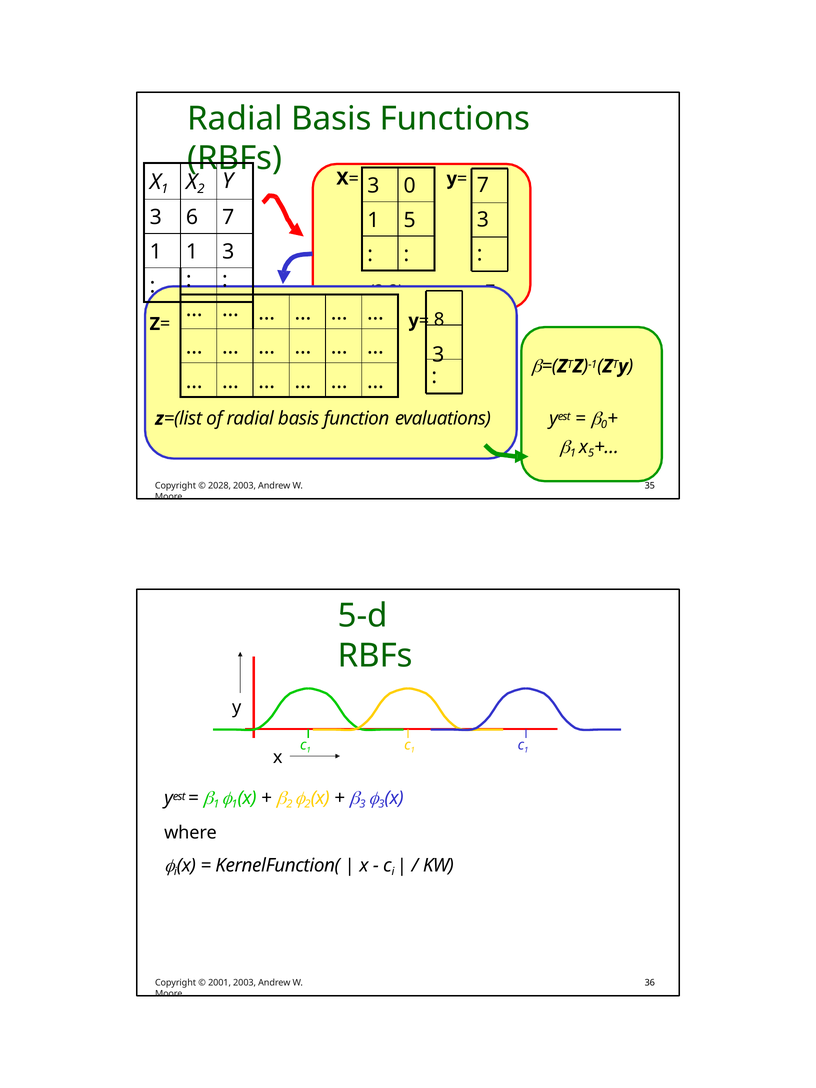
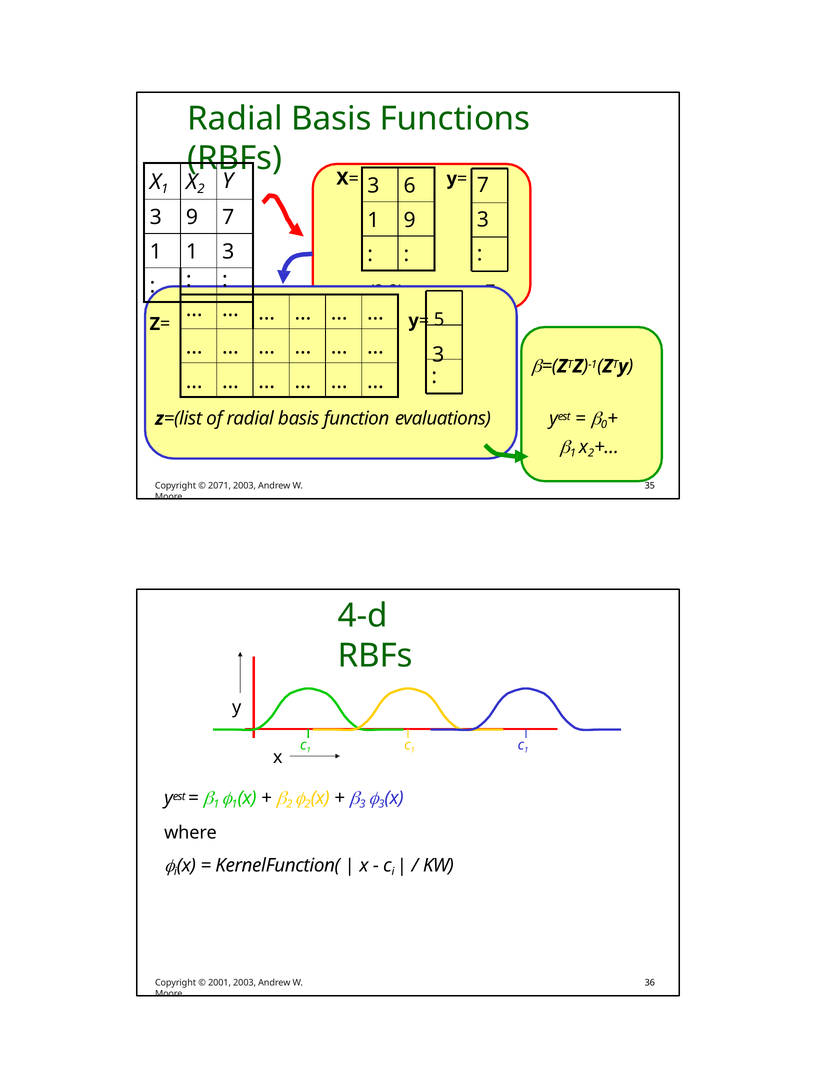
3 0: 0 -> 6 (410, 186)
3 6: 6 -> 9 (192, 218)
1 5: 5 -> 9 (410, 220)
8: 8 -> 5 (439, 320)
5: 5 -> 2 (591, 453)
2028: 2028 -> 2071 (220, 486)
5-d: 5-d -> 4-d (363, 616)
